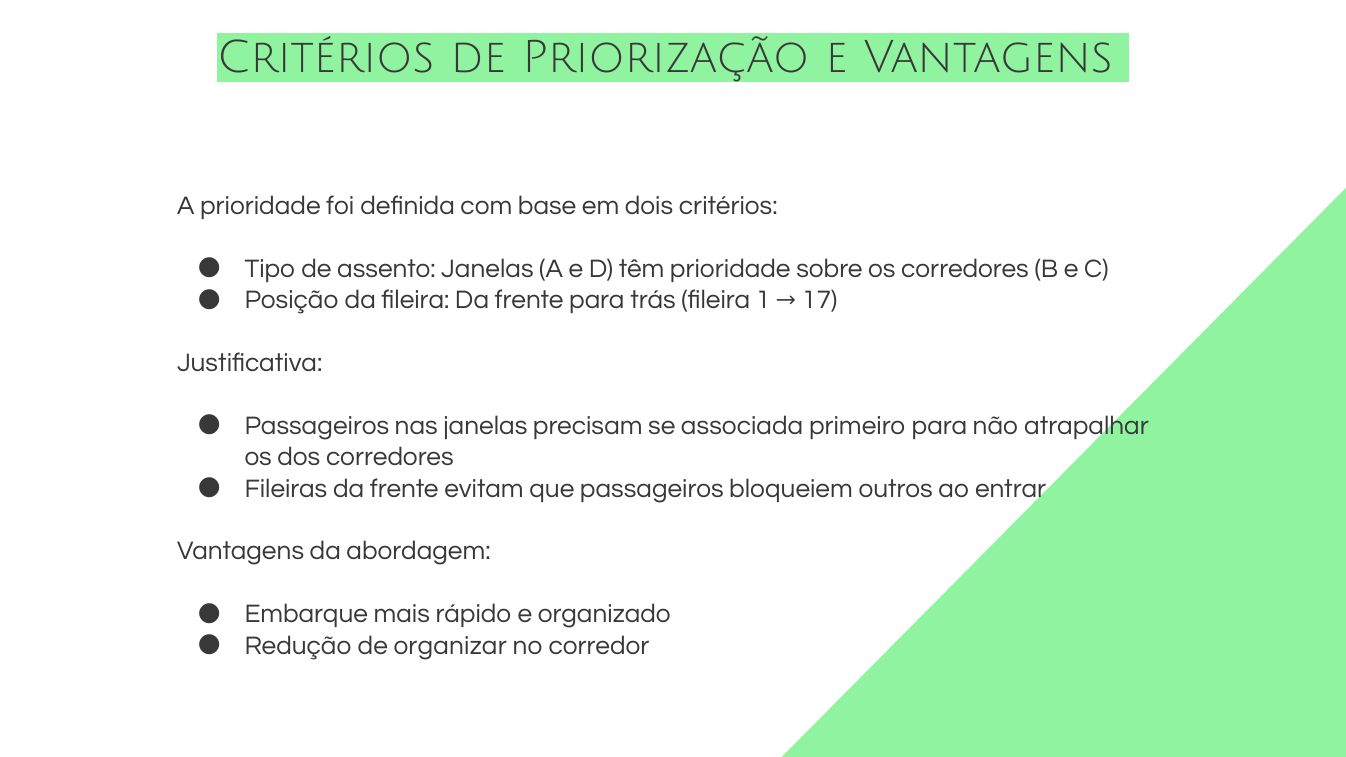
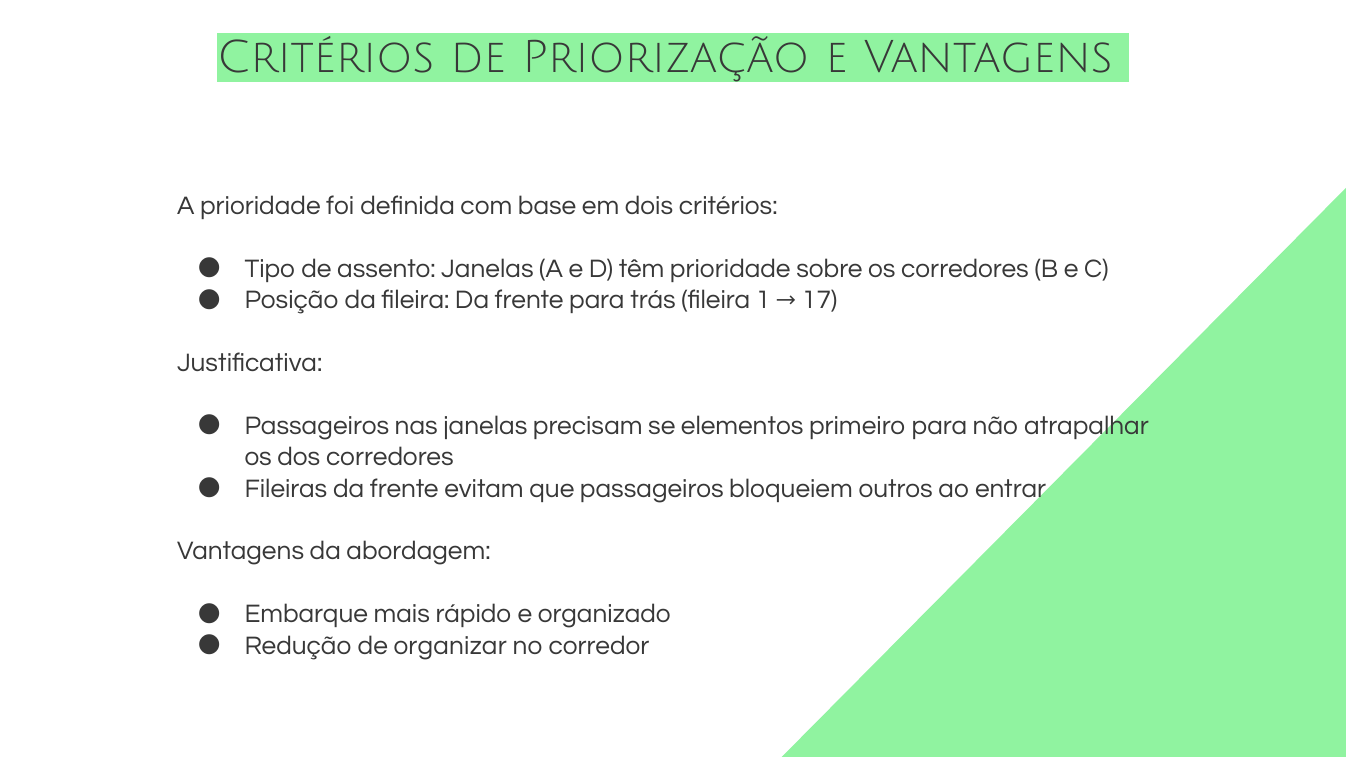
associada: associada -> elementos (742, 426)
